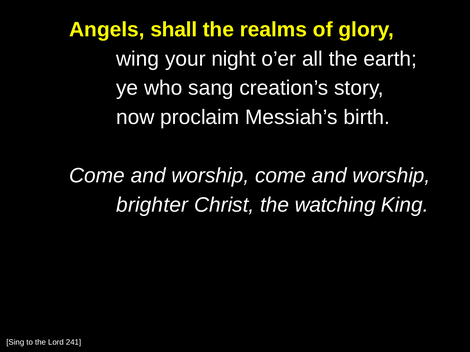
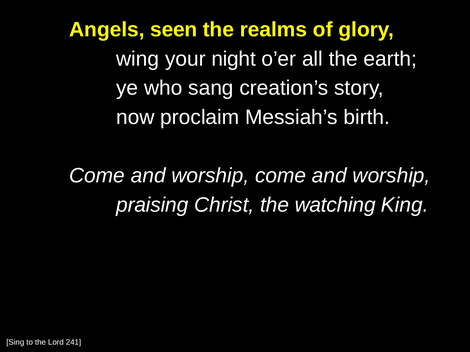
shall: shall -> seen (174, 30)
brighter: brighter -> praising (152, 205)
